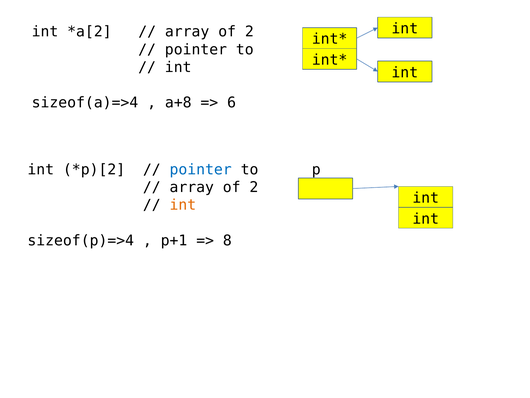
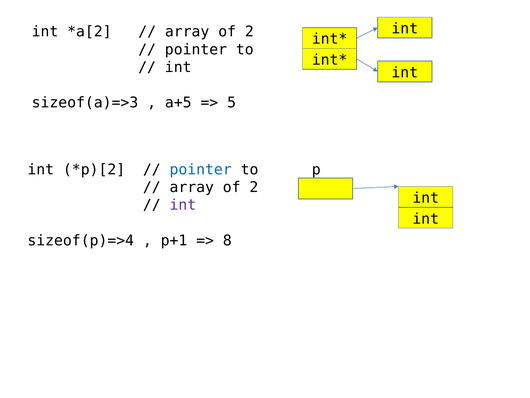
sizeof(a)=>4: sizeof(a)=>4 -> sizeof(a)=>3 (85, 102)
a+8: a+8 -> a+5 (178, 102)
6: 6 -> 5 (232, 102)
int colour: orange -> purple (183, 205)
